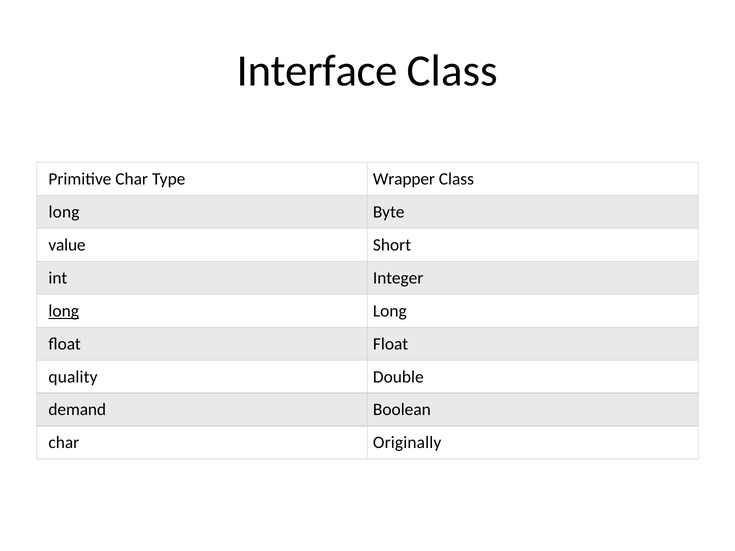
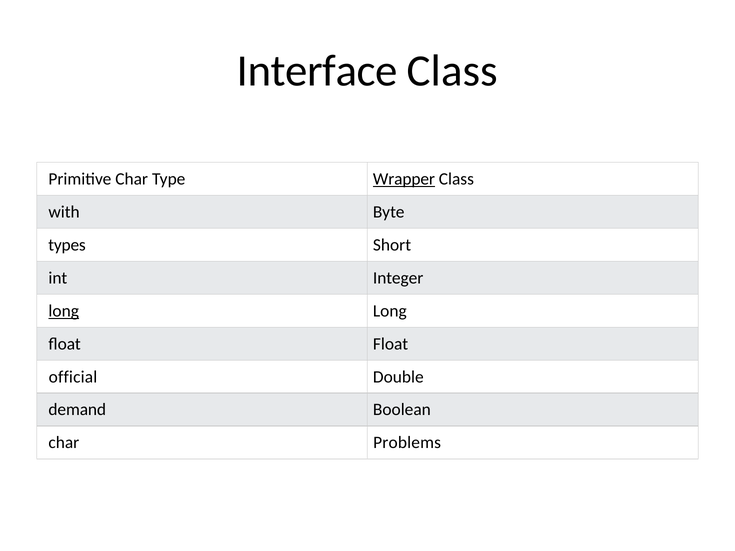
Wrapper underline: none -> present (404, 179)
long: long -> with (64, 212)
value: value -> types (67, 245)
quality: quality -> official (73, 377)
Originally: Originally -> Problems (407, 443)
